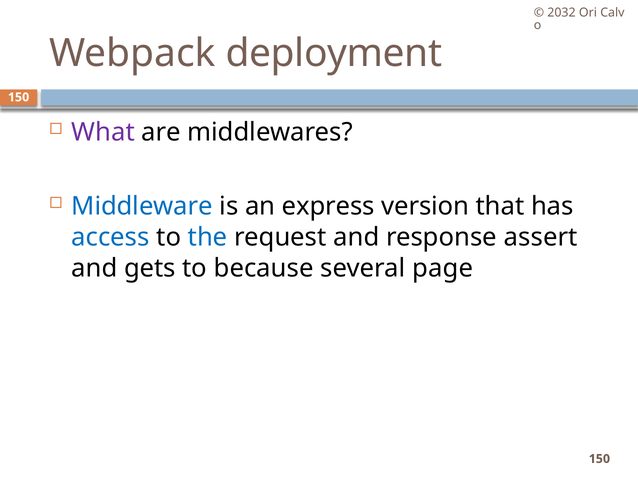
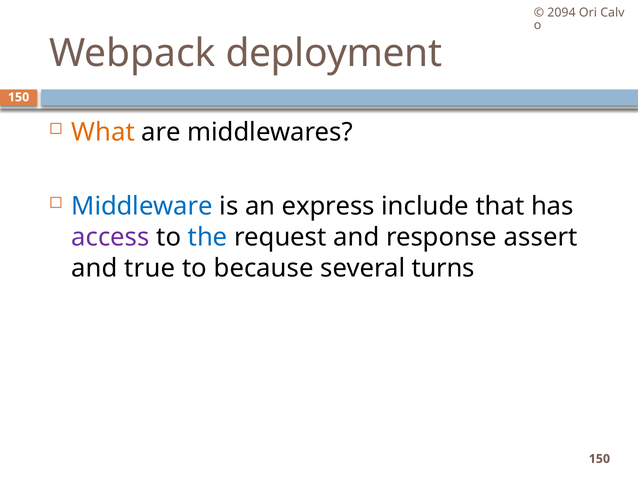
2032: 2032 -> 2094 (561, 13)
What colour: purple -> orange (103, 132)
version: version -> include (425, 206)
access colour: blue -> purple (110, 237)
gets: gets -> true (150, 268)
page: page -> turns (443, 268)
